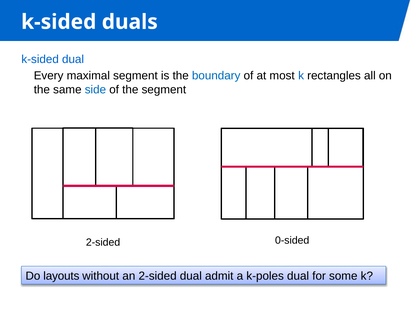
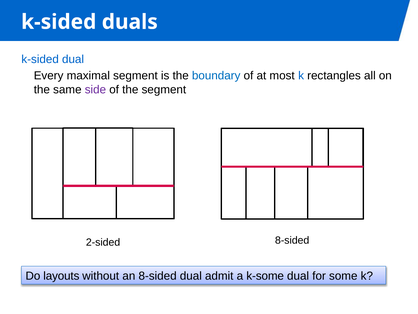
side colour: blue -> purple (95, 89)
2-sided 0-sided: 0-sided -> 8-sided (292, 240)
an 2-sided: 2-sided -> 8-sided (158, 276)
k-poles: k-poles -> k-some (265, 276)
